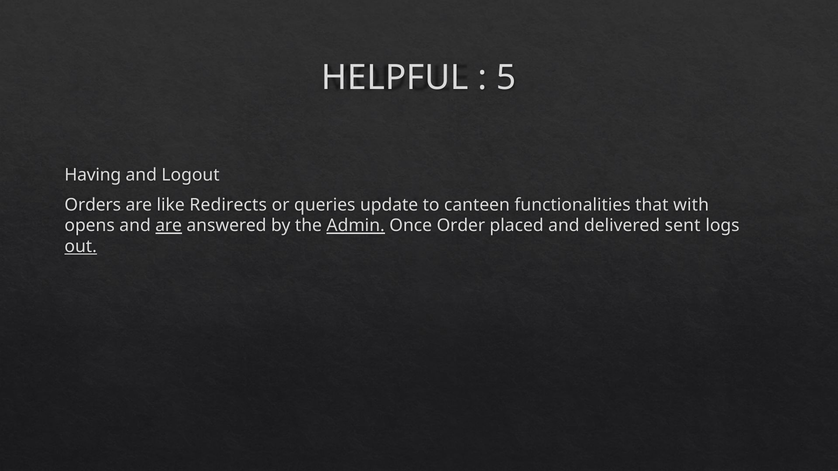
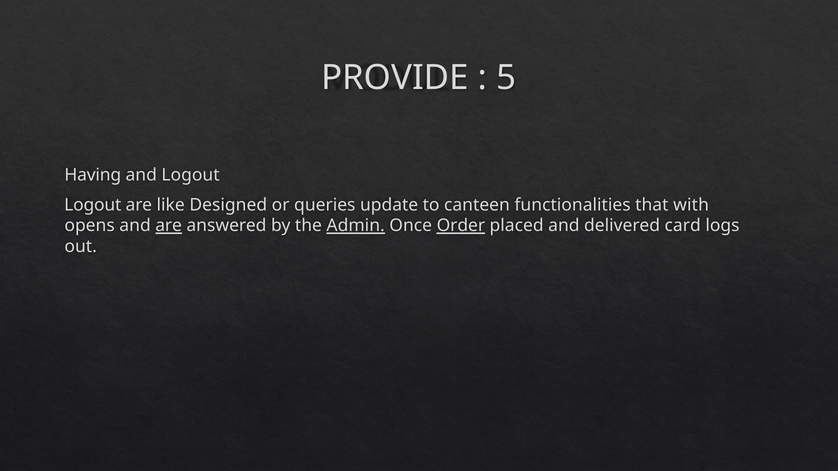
HELPFUL: HELPFUL -> PROVIDE (395, 78)
Orders: Orders -> Logout (93, 205)
Redirects: Redirects -> Designed (228, 205)
Order underline: none -> present (461, 226)
sent: sent -> card (683, 226)
out underline: present -> none (81, 247)
